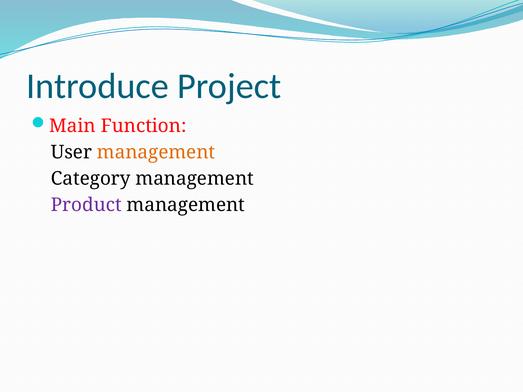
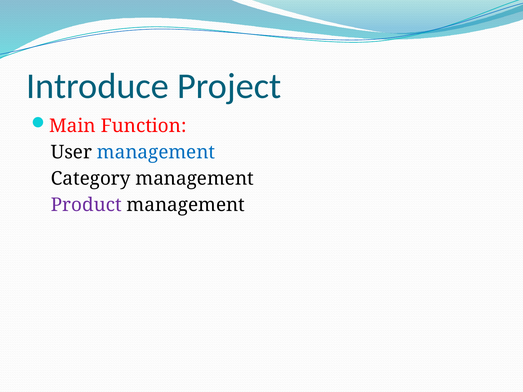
management colour: orange -> blue (156, 152)
